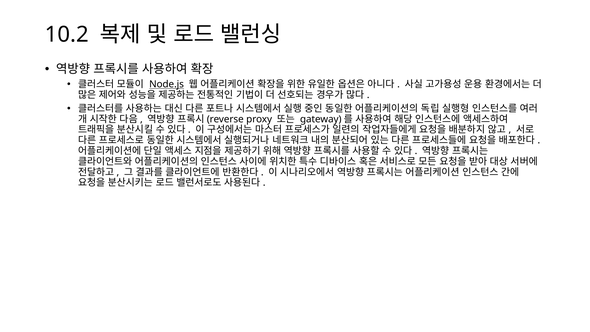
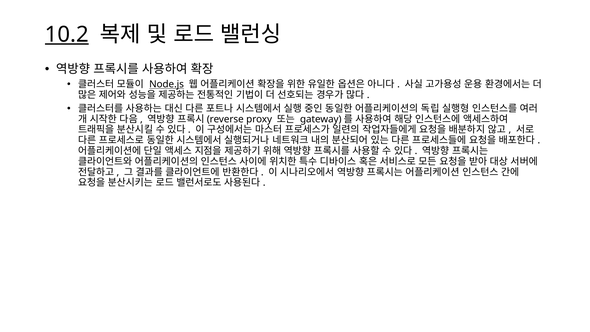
10.2 underline: none -> present (67, 34)
